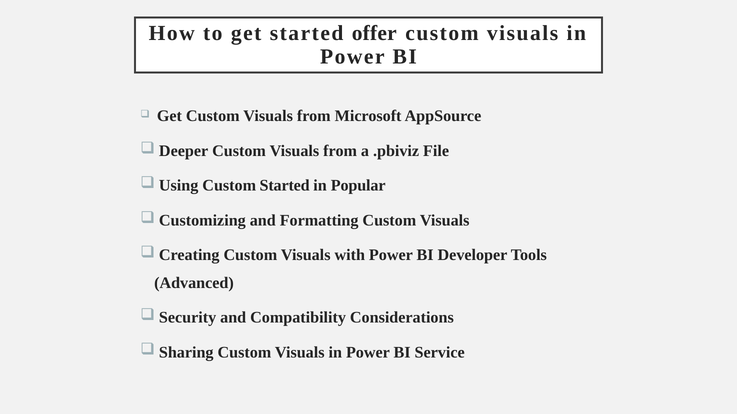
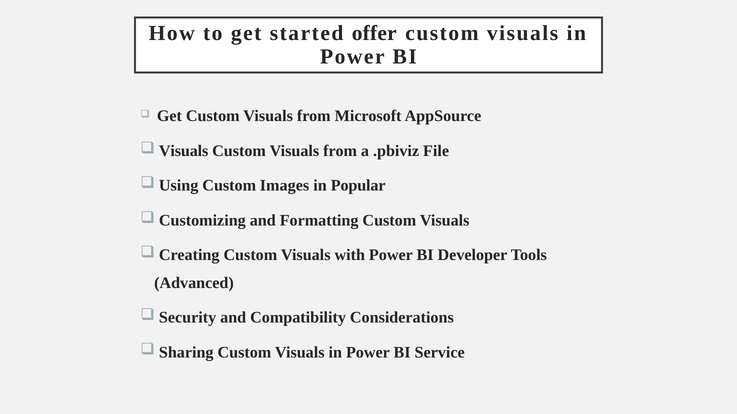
Deeper: Deeper -> Visuals (184, 151)
Custom Started: Started -> Images (285, 186)
